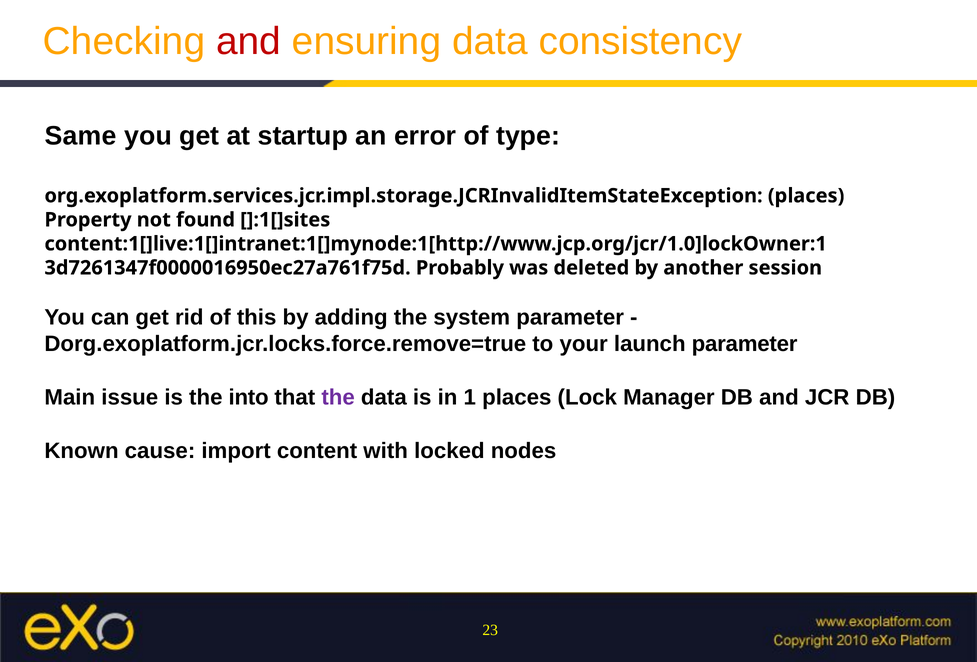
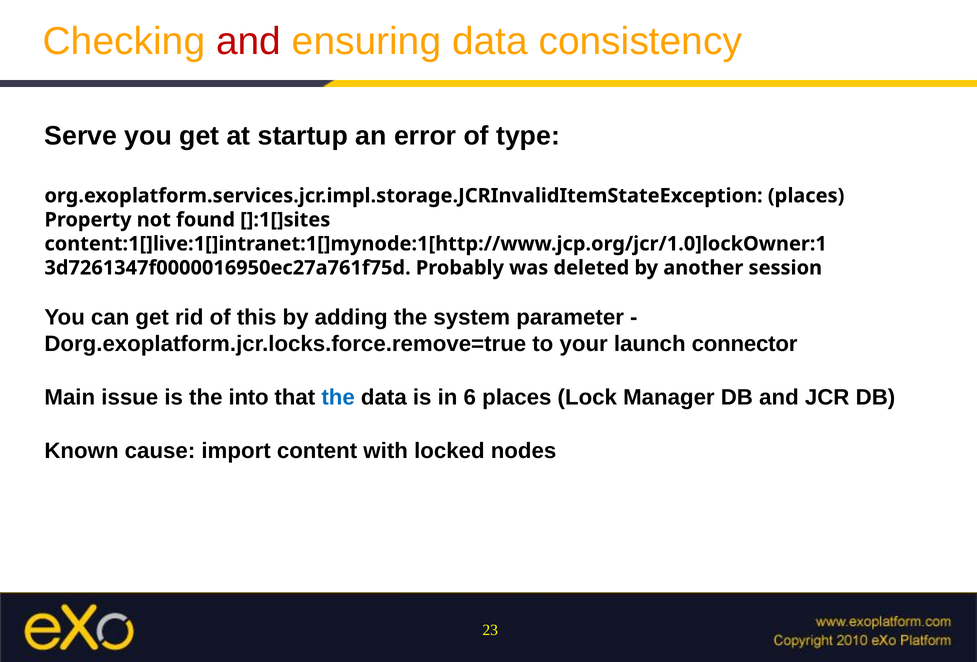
Same: Same -> Serve (81, 136)
launch parameter: parameter -> connector (745, 344)
the colour: purple -> blue (338, 397)
1: 1 -> 6 (470, 397)
